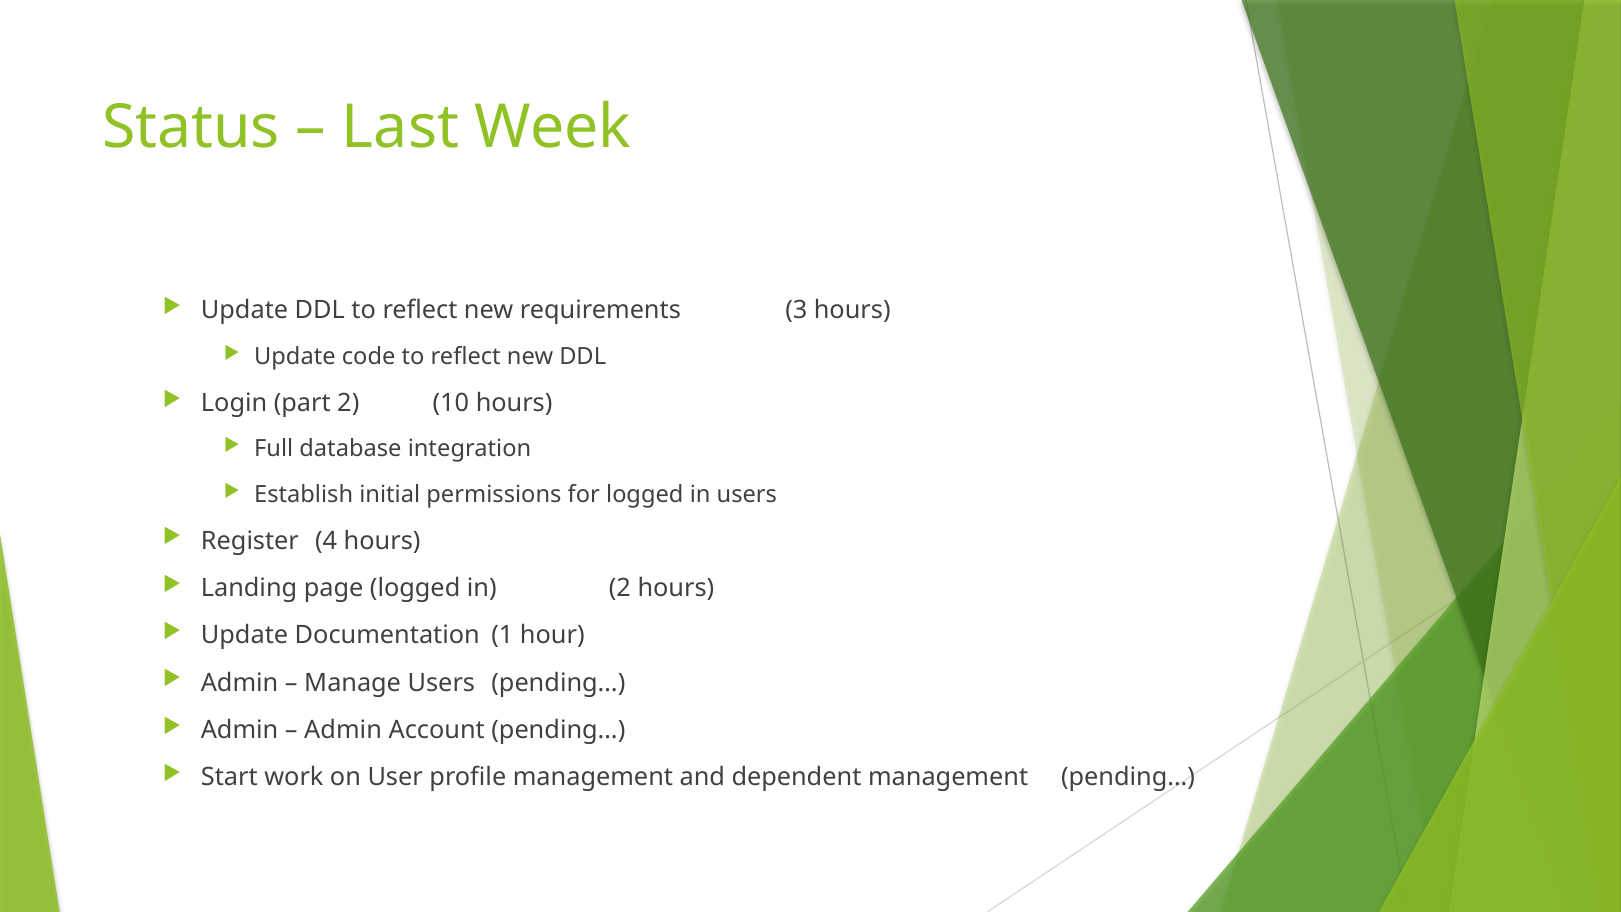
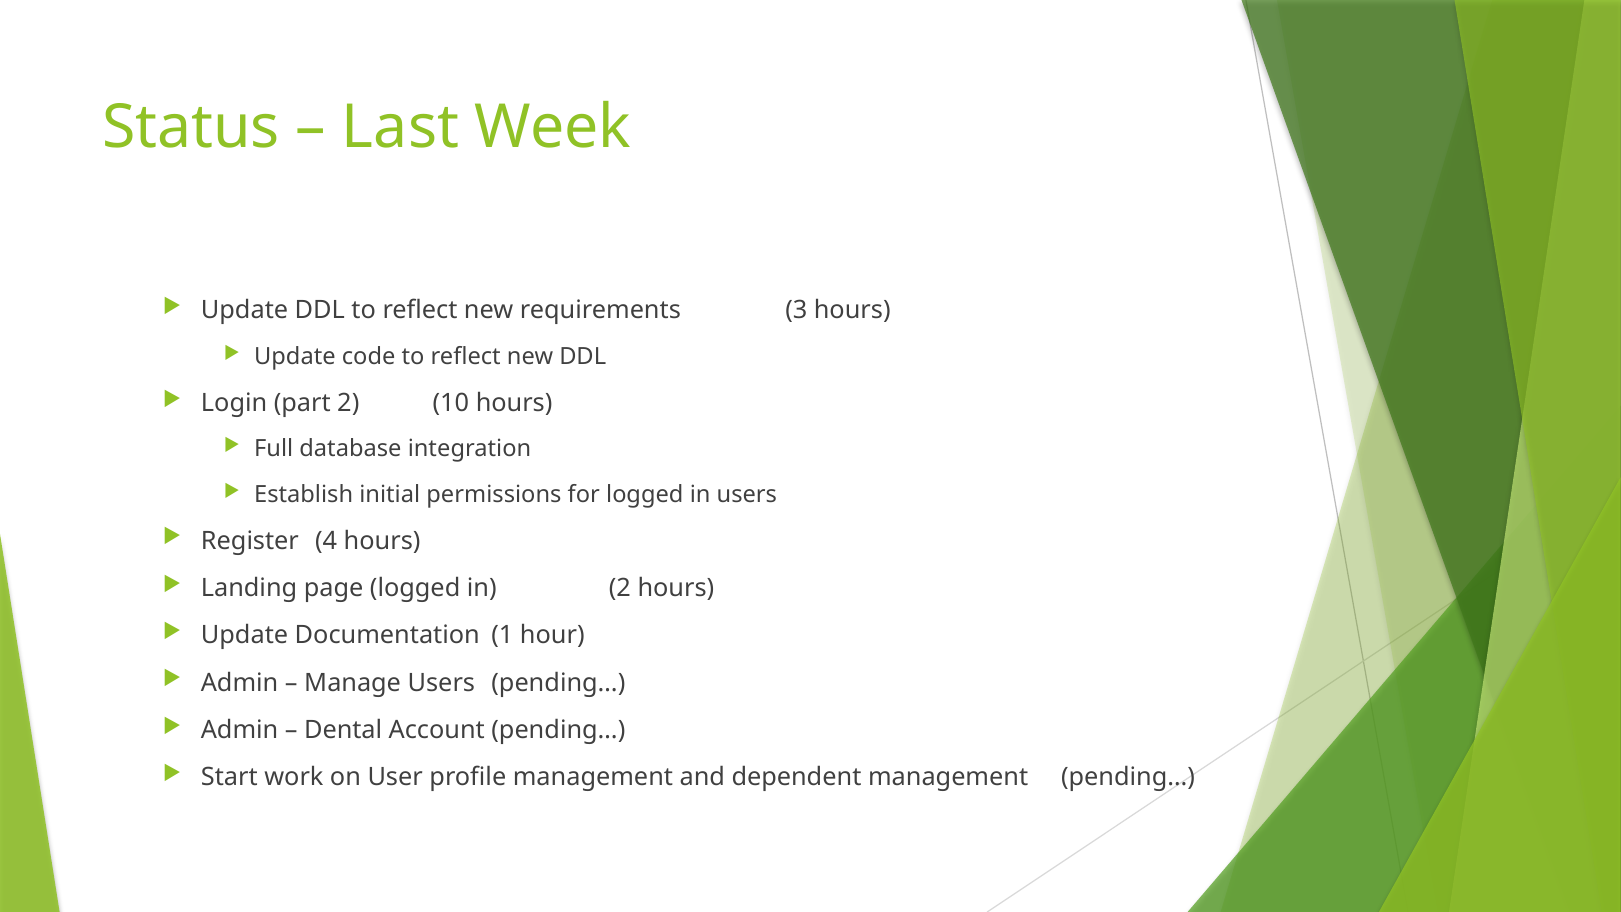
Admin: Admin -> Dental (343, 730)
